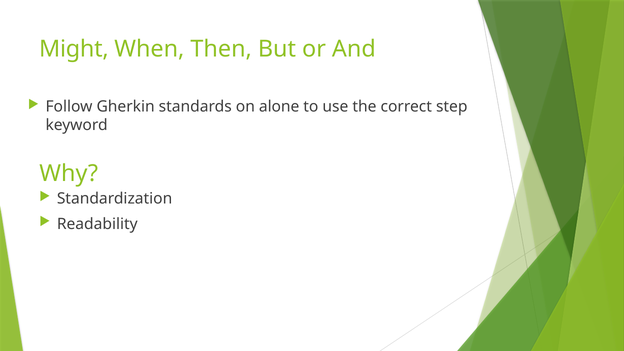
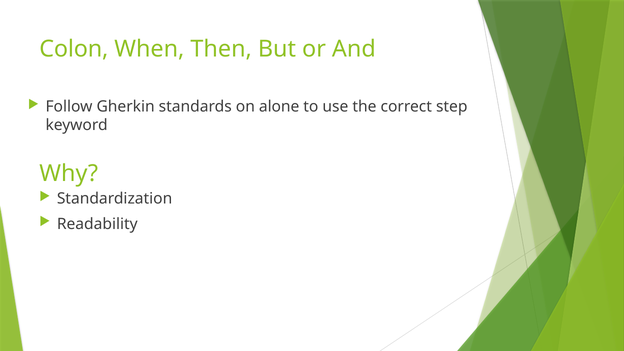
Might: Might -> Colon (74, 49)
